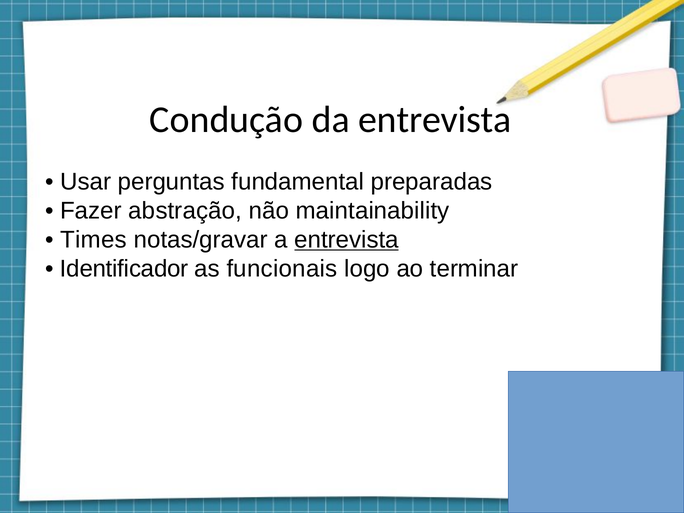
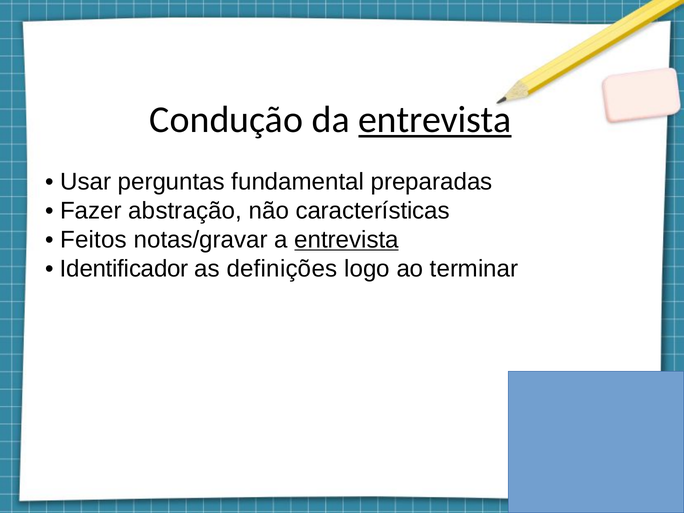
entrevista underline: none -> present (435, 120)
maintainability: maintainability -> características (373, 211)
Times: Times -> Feitos (94, 240)
funcionais: funcionais -> definições (282, 269)
